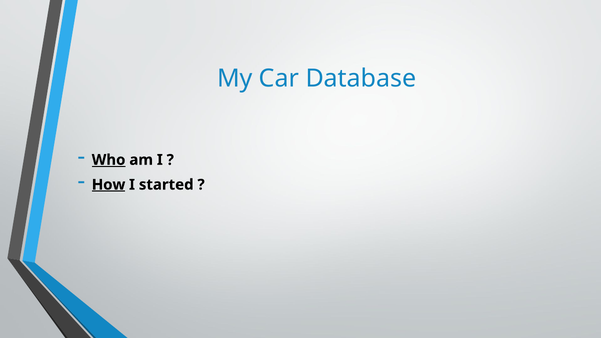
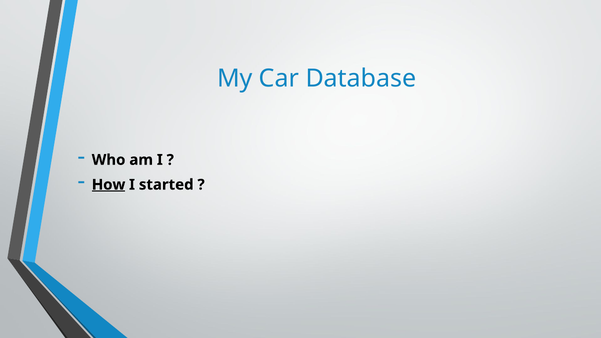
Who underline: present -> none (109, 160)
